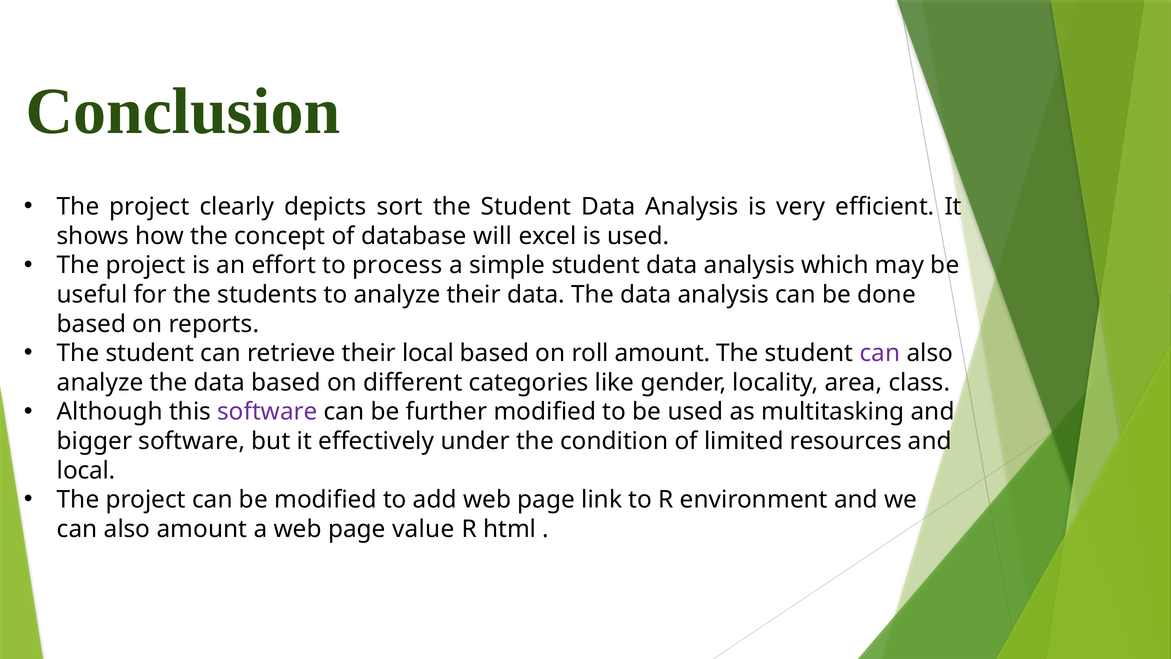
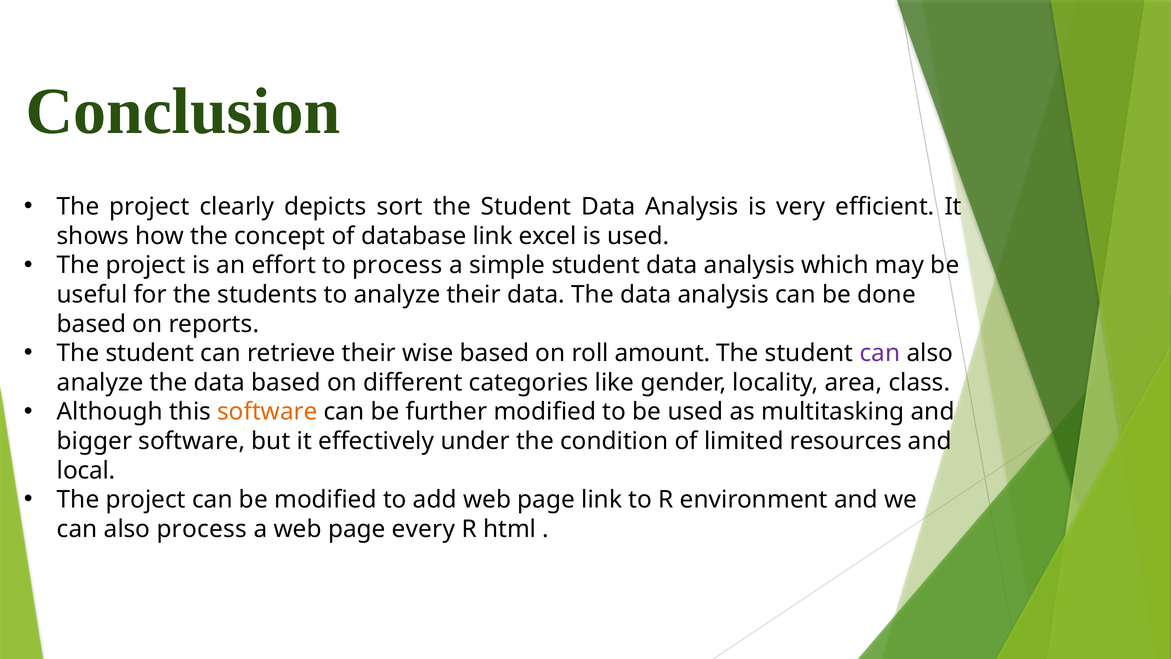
database will: will -> link (493, 236)
their local: local -> wise (428, 353)
software colour: purple -> orange (267, 412)
also amount: amount -> process (202, 529)
value: value -> every (423, 529)
